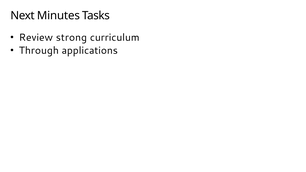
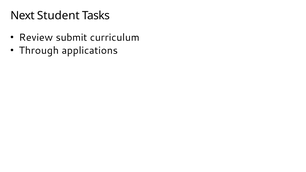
Minutes: Minutes -> Student (58, 16)
strong: strong -> submit (71, 38)
